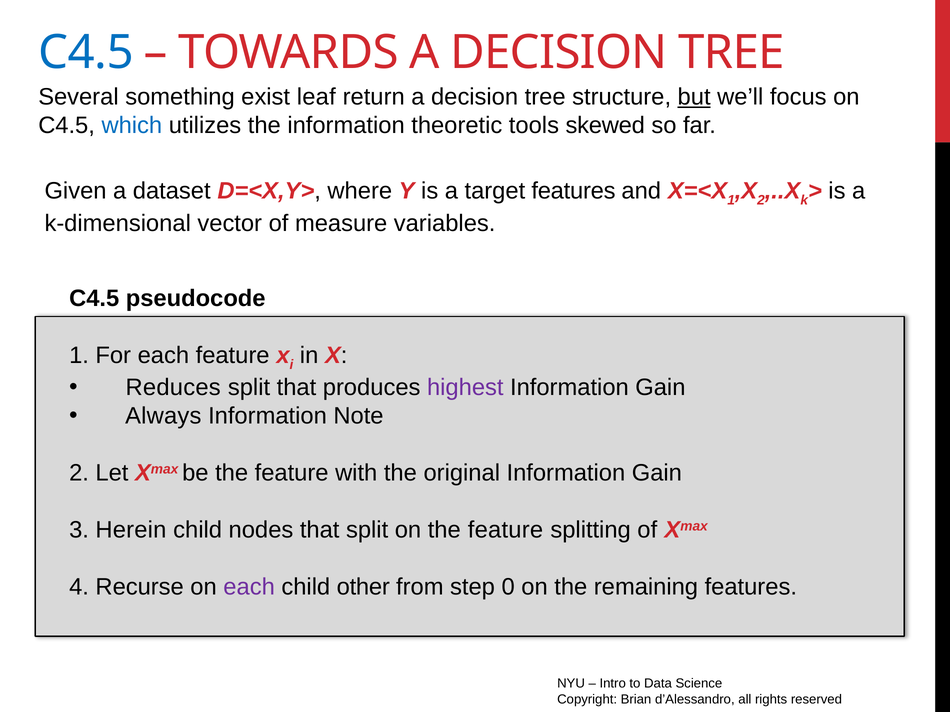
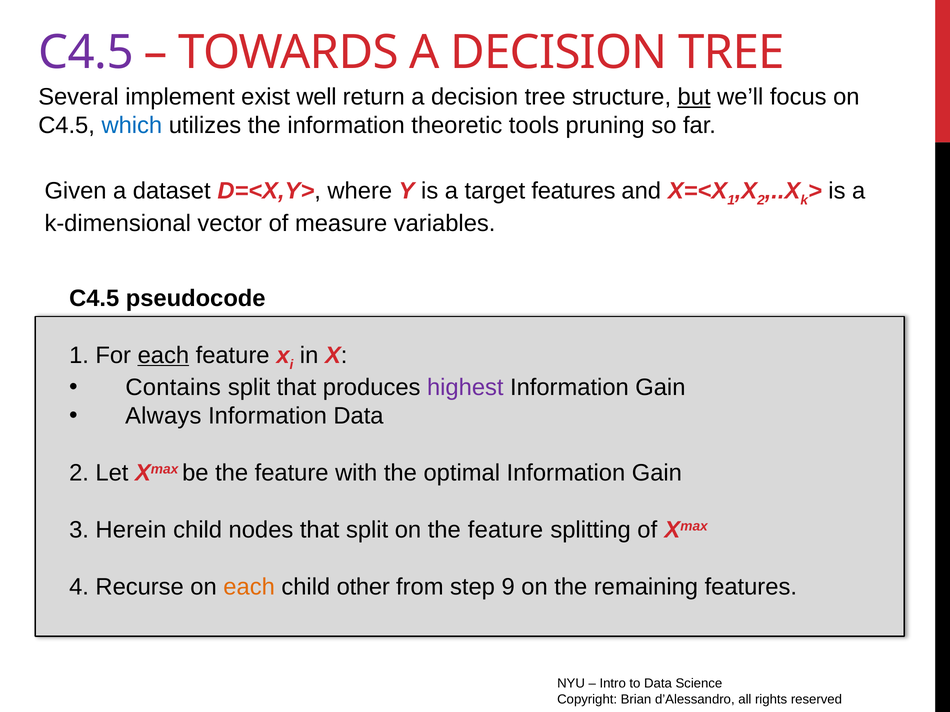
C4.5 colour: blue -> purple (86, 53)
something: something -> implement (180, 97)
leaf: leaf -> well (316, 97)
skewed: skewed -> pruning (605, 125)
each underline: none -> present (163, 356)
Reduces: Reduces -> Contains (173, 388)
Information Note: Note -> Data (358, 416)
original: original -> optimal (462, 473)
each colour: purple -> orange (249, 587)
0: 0 -> 9 (508, 587)
